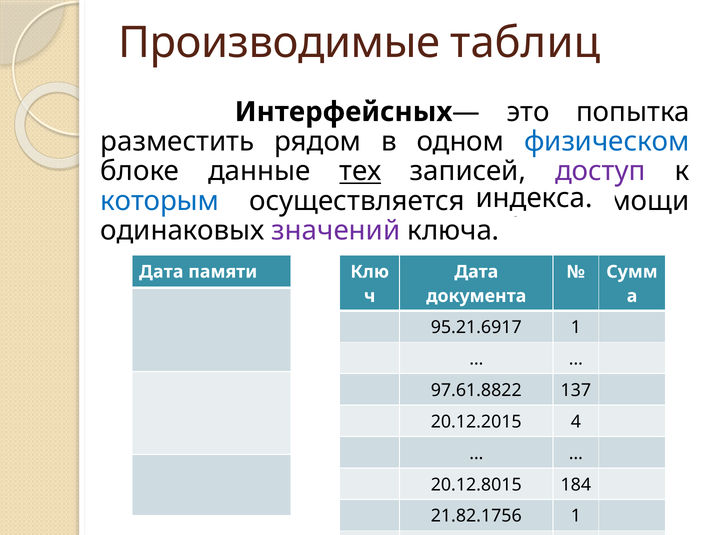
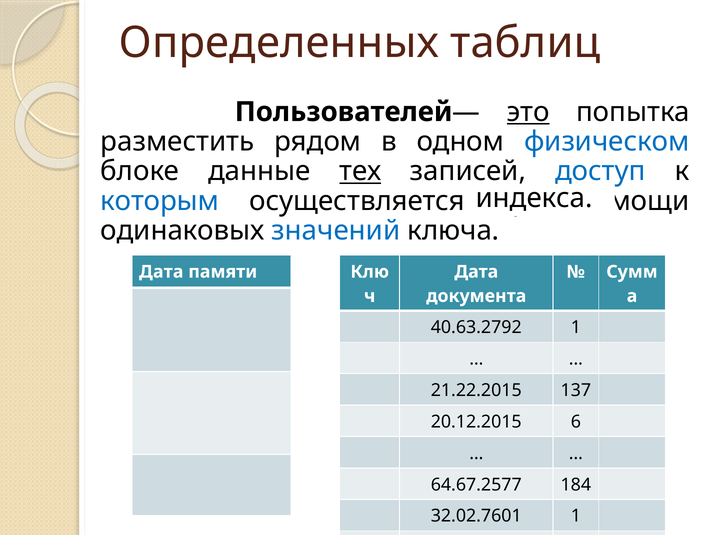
Производимые: Производимые -> Определенных (279, 43)
Интерфейсных: Интерфейсных -> Пользователей (344, 112)
это underline: none -> present (528, 112)
доступ colour: purple -> blue (600, 171)
значений colour: purple -> blue (336, 231)
95.21.6917: 95.21.6917 -> 40.63.2792 (476, 327)
97.61.8822: 97.61.8822 -> 21.22.2015 (476, 390)
4: 4 -> 6 (576, 422)
20.12.8015: 20.12.8015 -> 64.67.2577 (476, 484)
21.82.1756: 21.82.1756 -> 32.02.7601 (476, 516)
